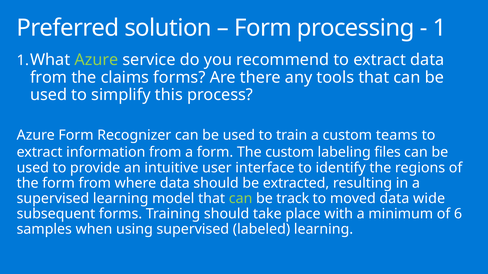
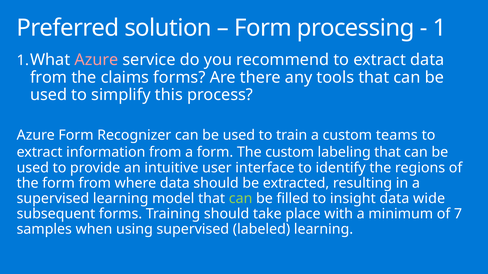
Azure colour: light green -> pink (96, 60)
labeling files: files -> that (388, 152)
track: track -> filled (293, 199)
moved: moved -> insight (353, 199)
6: 6 -> 7 (458, 214)
